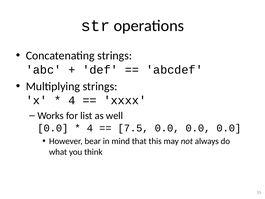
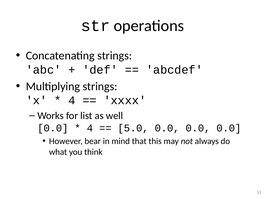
7.5: 7.5 -> 5.0 (133, 128)
